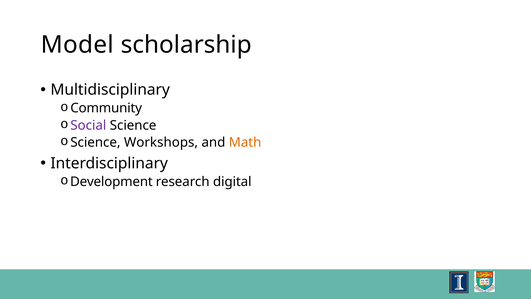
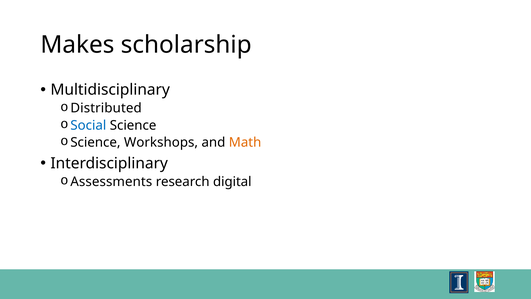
Model: Model -> Makes (77, 45)
Community: Community -> Distributed (106, 108)
Social colour: purple -> blue (88, 125)
Development: Development -> Assessments (111, 182)
